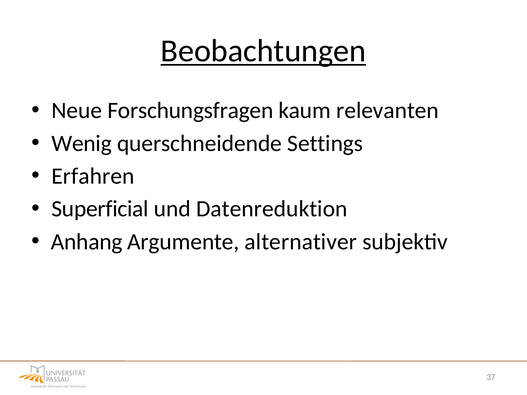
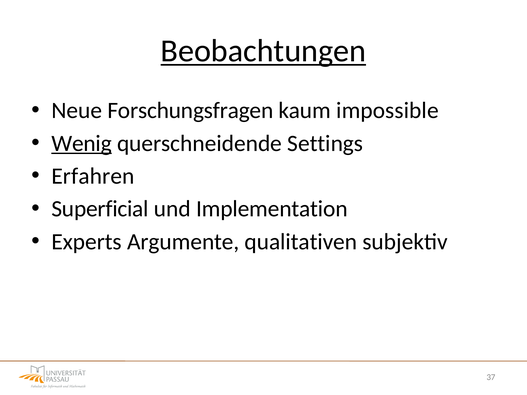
relevanten: relevanten -> impossible (387, 111)
Wenig underline: none -> present (82, 143)
Datenreduktion: Datenreduktion -> Implementation (272, 209)
Anhang: Anhang -> Experts (87, 242)
alternativer: alternativer -> qualitativen (301, 242)
